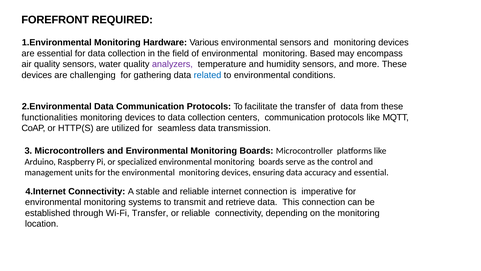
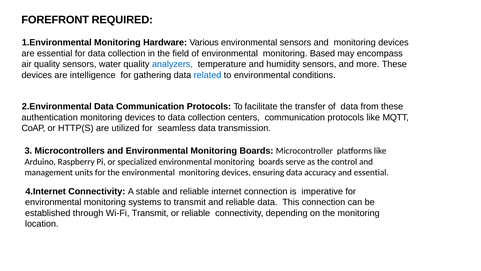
analyzers colour: purple -> blue (172, 64)
challenging: challenging -> intelligence (93, 75)
functionalities: functionalities -> authentication (50, 117)
transmit and retrieve: retrieve -> reliable (240, 202)
Wi-Fi Transfer: Transfer -> Transmit (150, 213)
